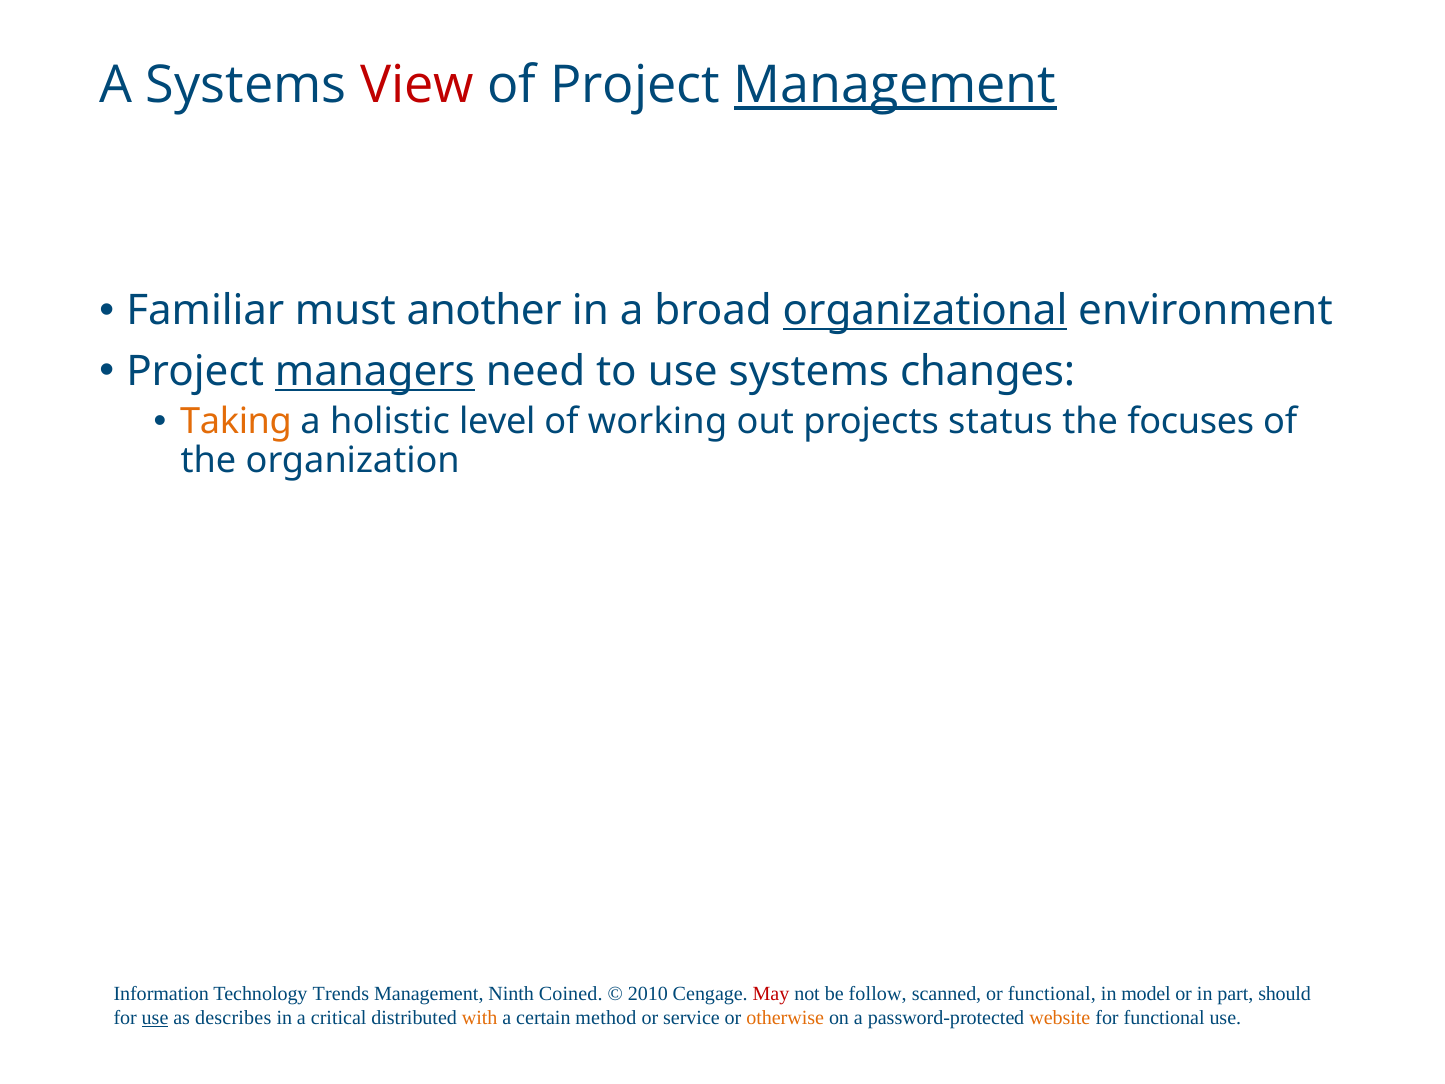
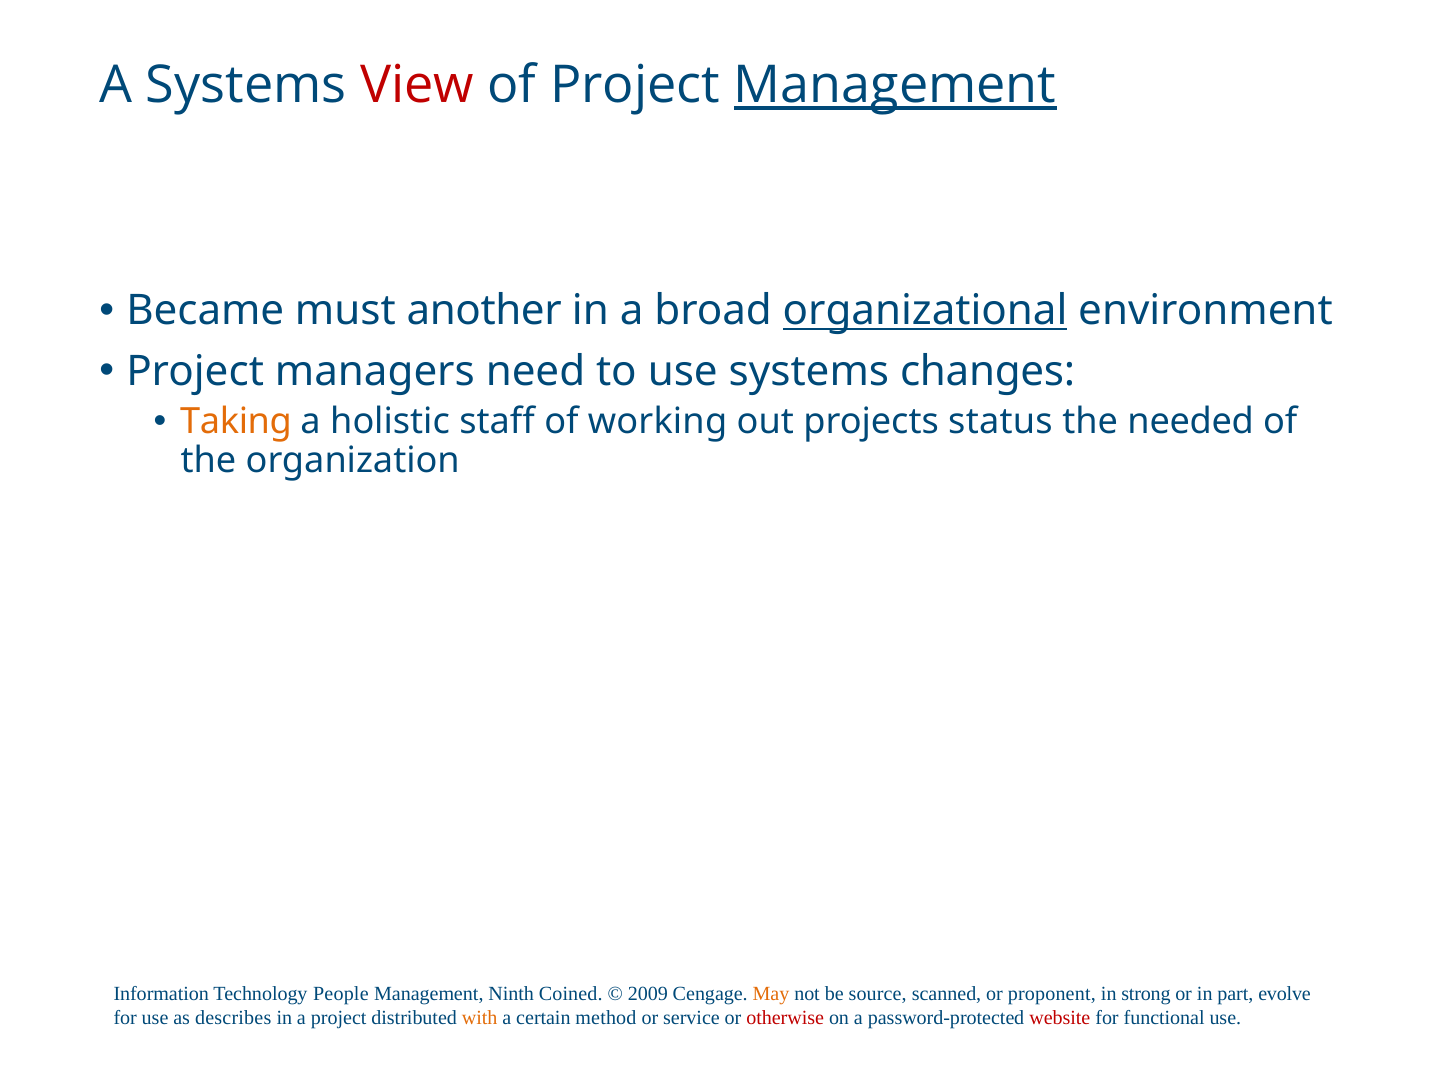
Familiar: Familiar -> Became (205, 311)
managers underline: present -> none (375, 372)
level: level -> staff (497, 421)
focuses: focuses -> needed (1191, 421)
Trends: Trends -> People (341, 993)
2010: 2010 -> 2009 (648, 993)
May colour: red -> orange (771, 993)
follow: follow -> source (878, 993)
or functional: functional -> proponent (1052, 993)
model: model -> strong (1146, 993)
should: should -> evolve (1285, 993)
use underline: present -> none (155, 1018)
a critical: critical -> project (339, 1018)
otherwise colour: orange -> red (785, 1018)
website colour: orange -> red (1060, 1018)
